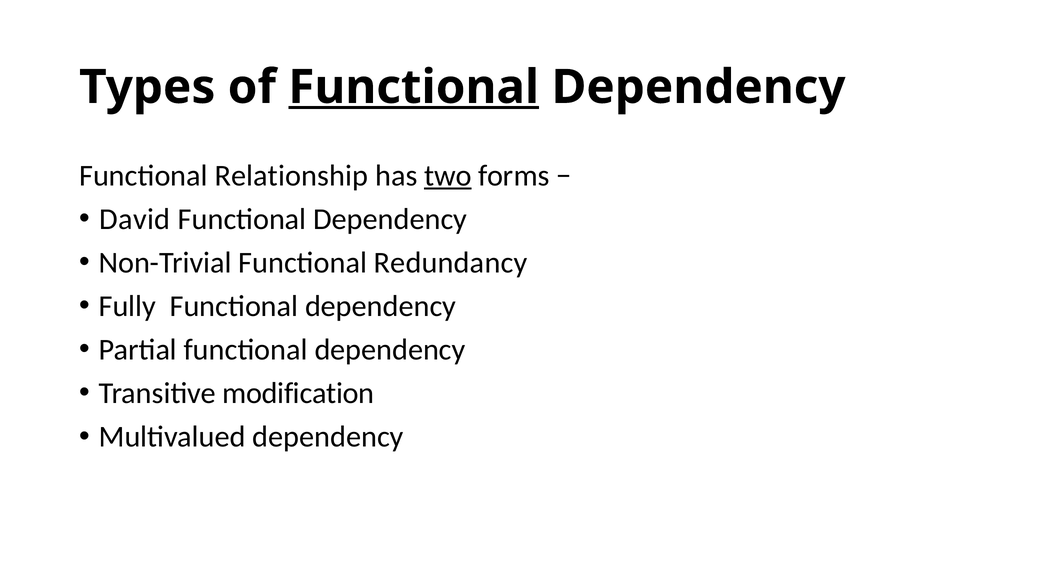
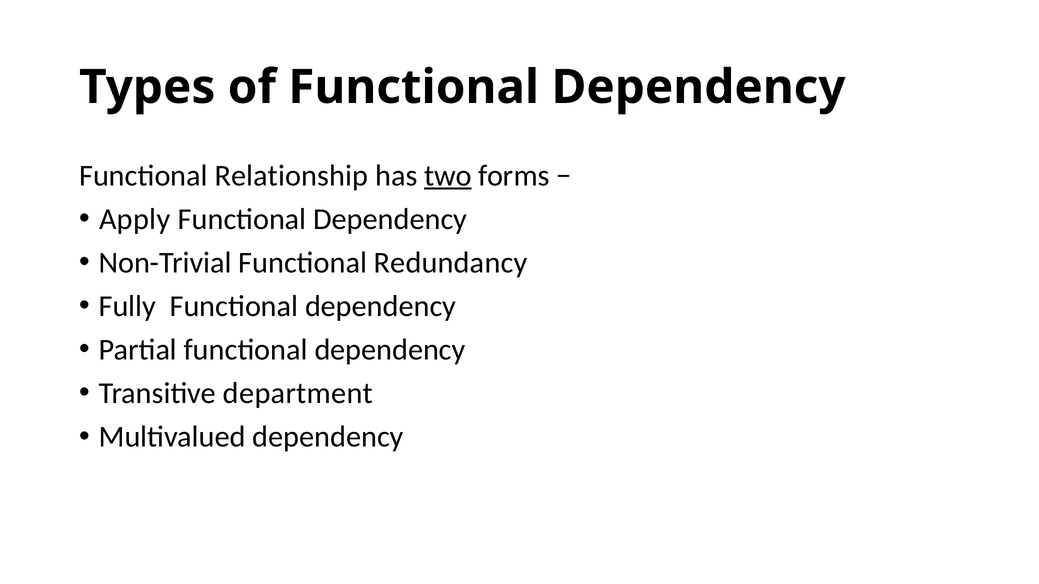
Functional underline: present -> none (414, 87)
David: David -> Apply (135, 219)
modification: modification -> department (298, 393)
